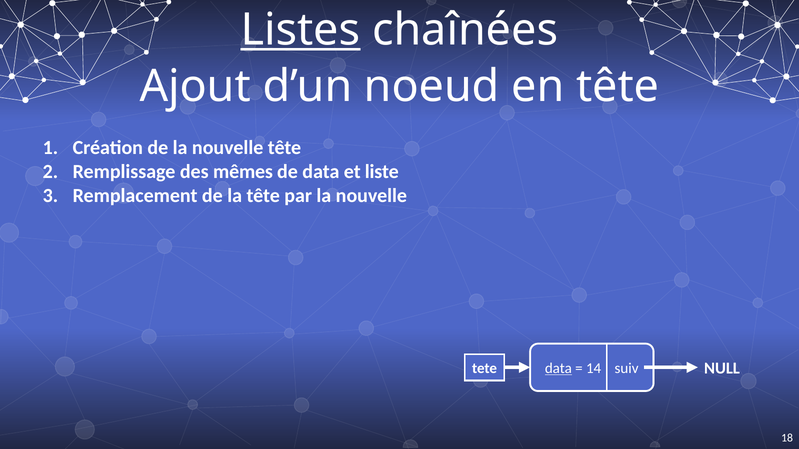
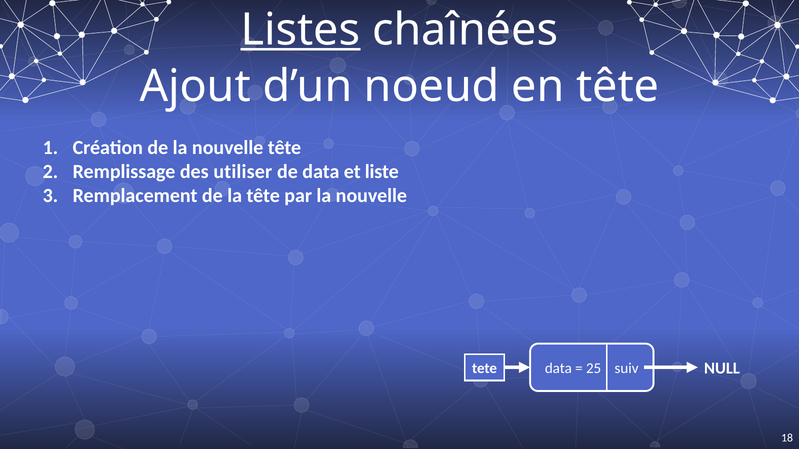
mêmes: mêmes -> utiliser (243, 172)
data underline: present -> none (558, 369)
14: 14 -> 25 (594, 369)
